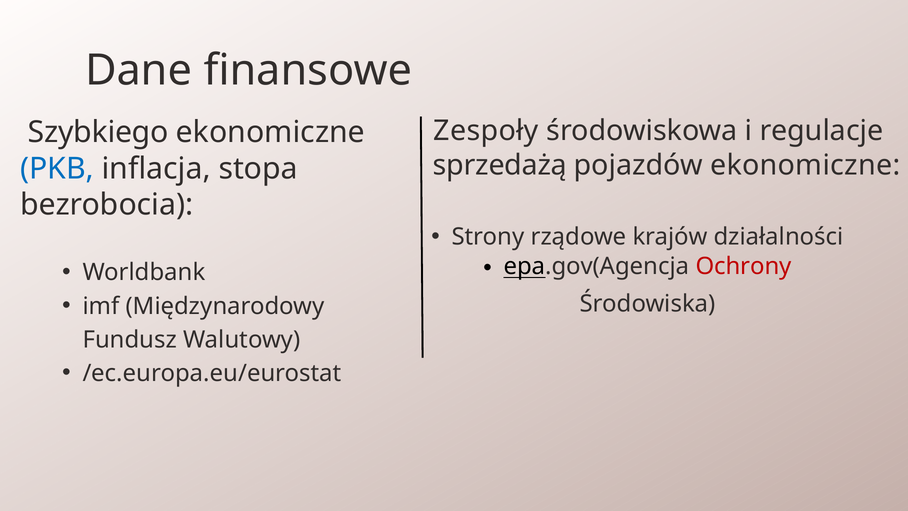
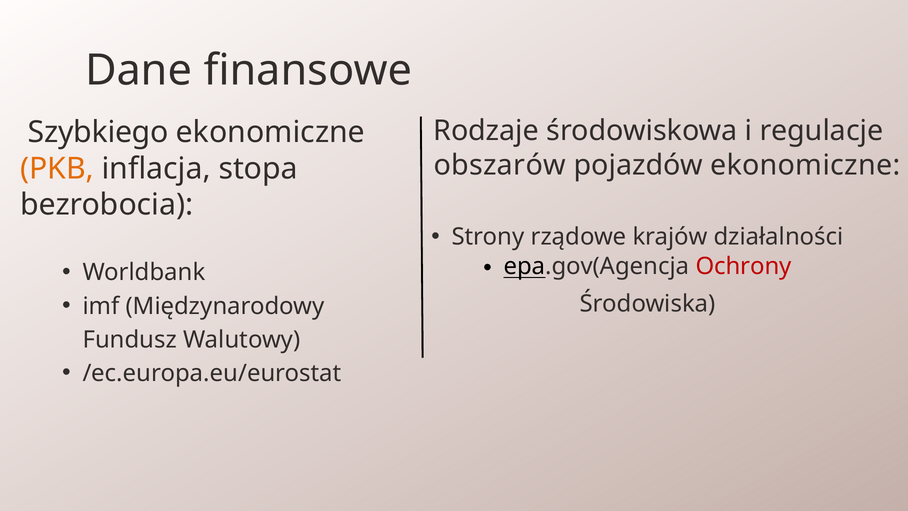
Zespoły: Zespoły -> Rodzaje (486, 131)
sprzedażą: sprzedażą -> obszarów (500, 165)
PKB colour: blue -> orange (57, 169)
